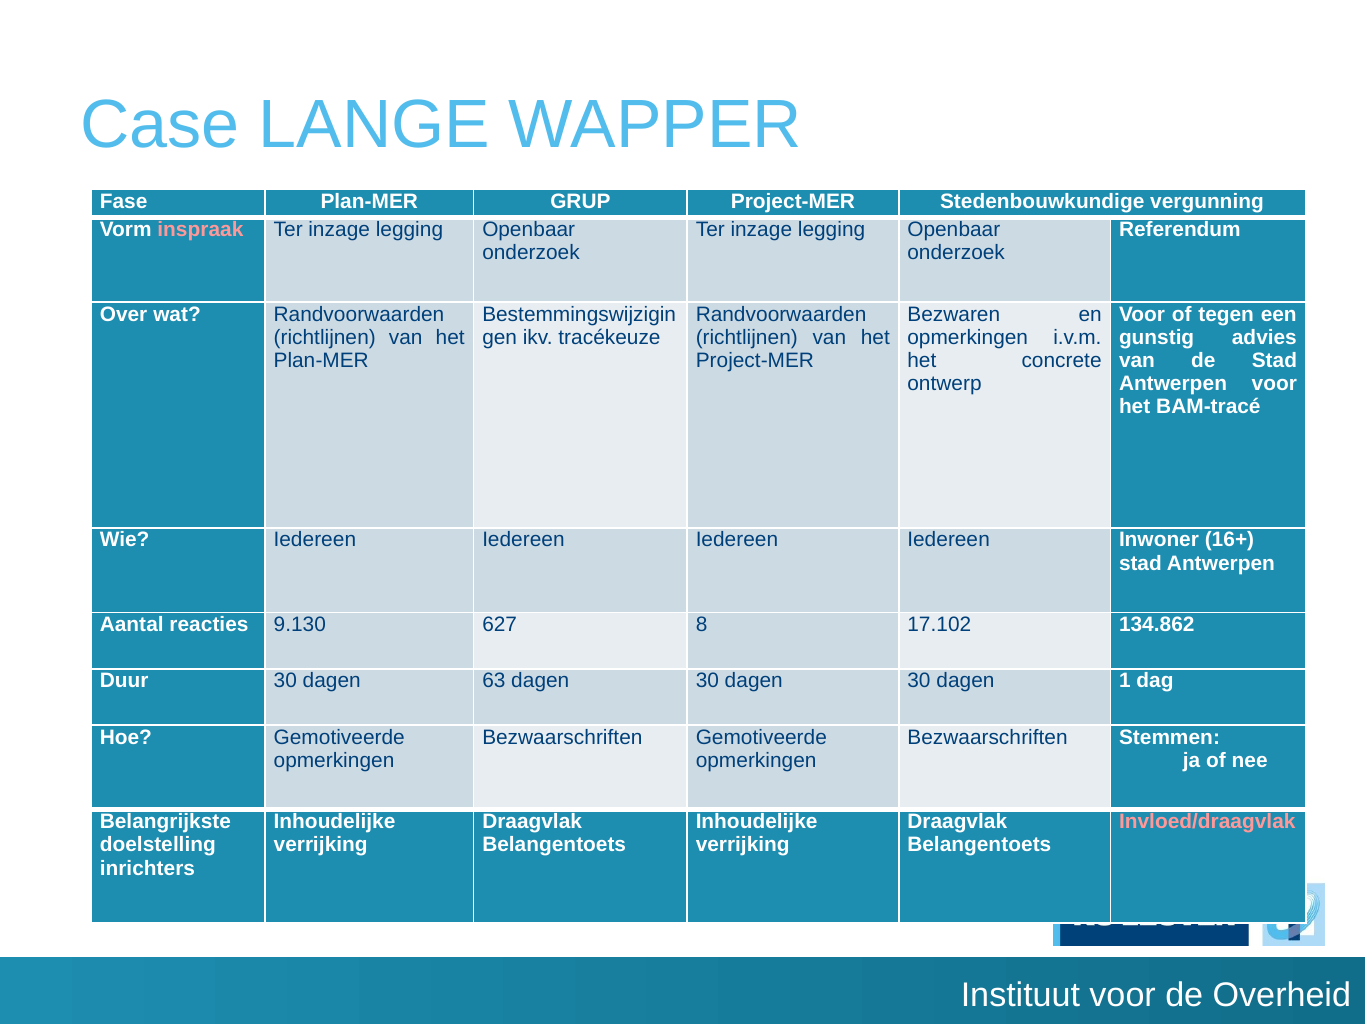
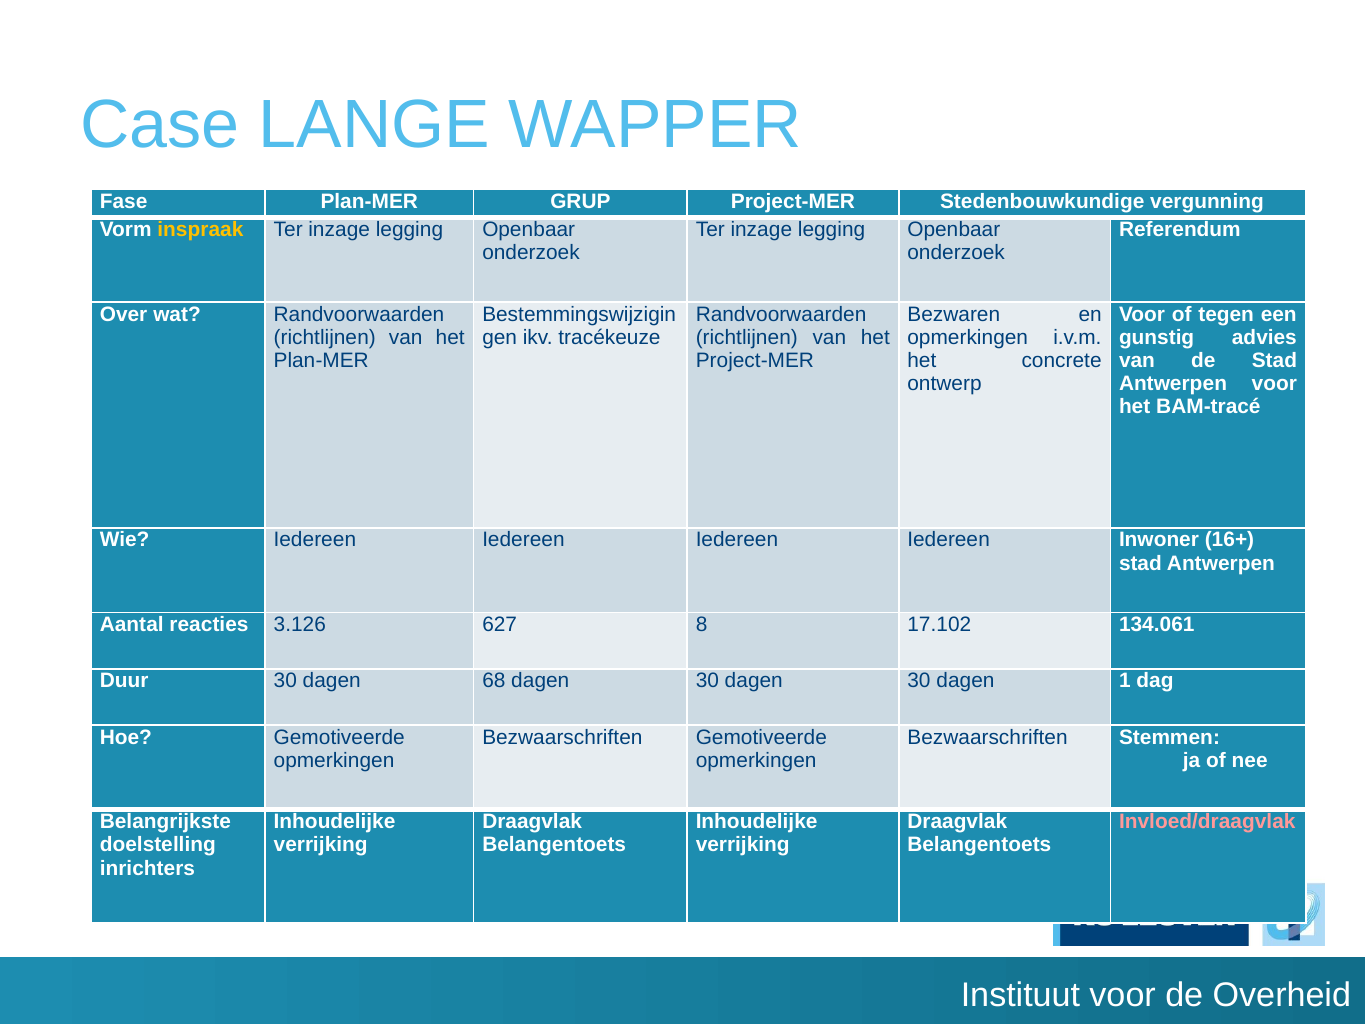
inspraak colour: pink -> yellow (200, 230)
9.130: 9.130 -> 3.126 (300, 624)
134.862: 134.862 -> 134.061 (1157, 624)
63: 63 -> 68 (494, 681)
